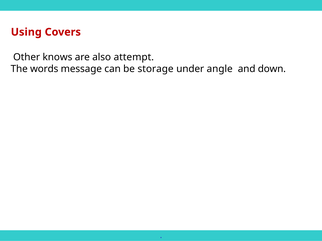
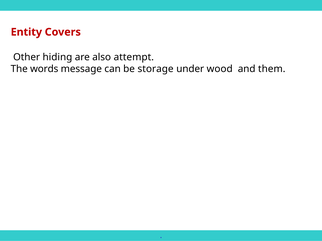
Using: Using -> Entity (26, 32)
knows: knows -> hiding (57, 57)
angle: angle -> wood (220, 69)
down: down -> them (272, 69)
